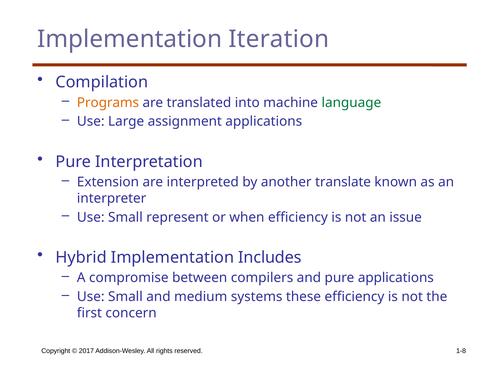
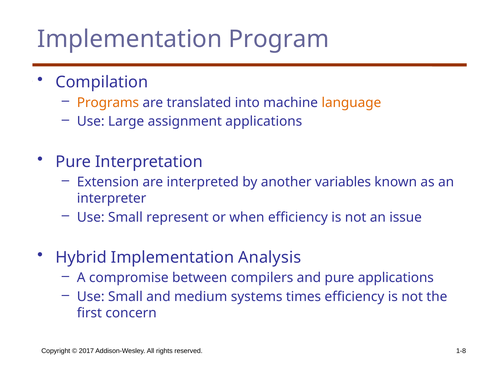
Iteration: Iteration -> Program (279, 39)
language colour: green -> orange (351, 103)
translate: translate -> variables (343, 182)
Includes: Includes -> Analysis (270, 258)
these: these -> times (303, 297)
